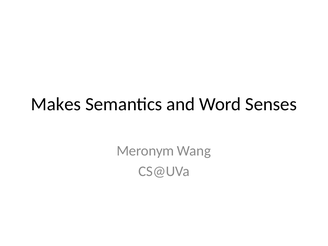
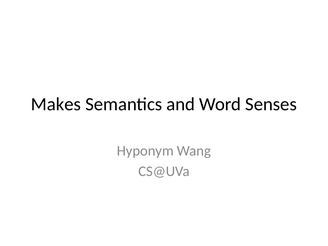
Meronym: Meronym -> Hyponym (145, 151)
